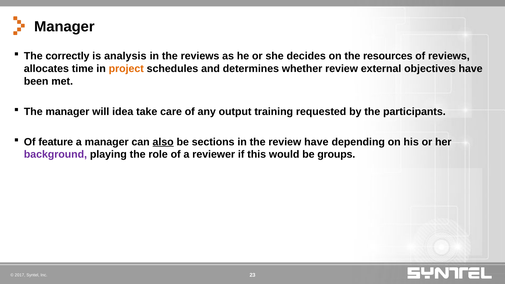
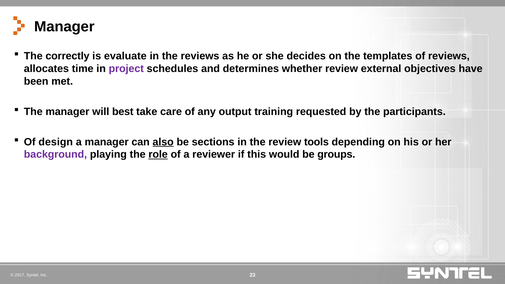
analysis: analysis -> evaluate (125, 56)
resources: resources -> templates (388, 56)
project colour: orange -> purple (126, 69)
idea: idea -> best (123, 112)
feature: feature -> design (56, 142)
review have: have -> tools (316, 142)
role underline: none -> present (158, 155)
